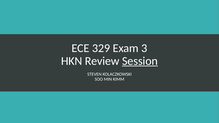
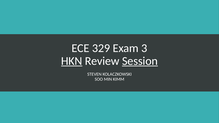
HKN underline: none -> present (72, 61)
